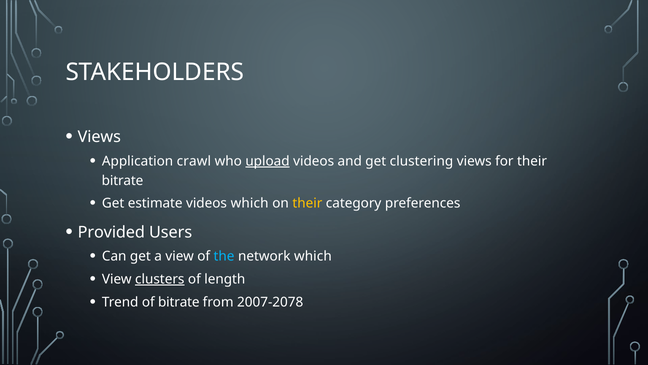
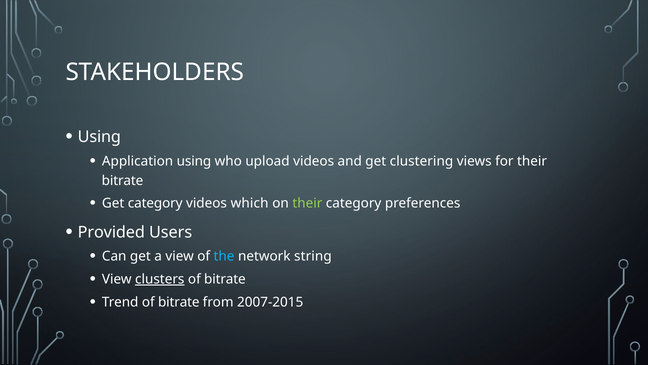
Views: Views -> Using (99, 137)
Application crawl: crawl -> using (194, 161)
upload underline: present -> none (268, 161)
Get estimate: estimate -> category (155, 203)
their colour: yellow -> light green (307, 203)
network which: which -> string (313, 256)
length: length -> bitrate (225, 279)
2007-2078: 2007-2078 -> 2007-2015 (270, 302)
